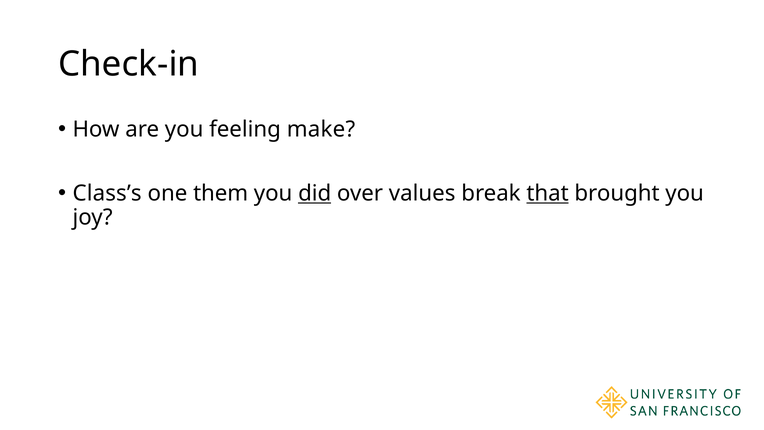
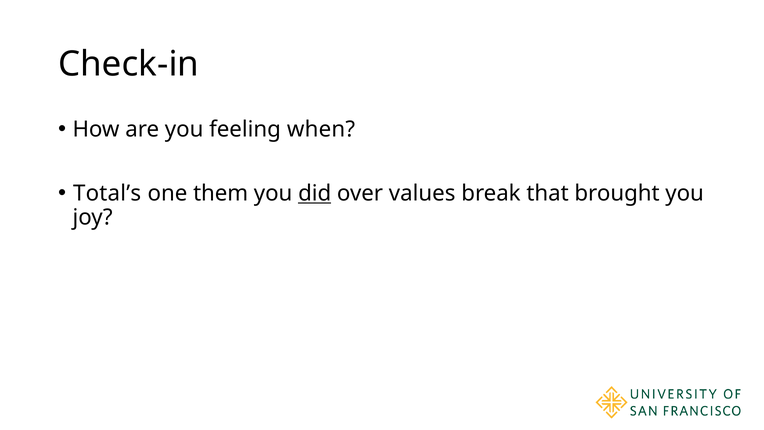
make: make -> when (321, 129)
Class’s: Class’s -> Total’s (107, 193)
that underline: present -> none (548, 193)
